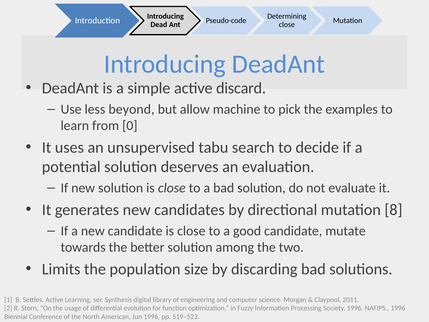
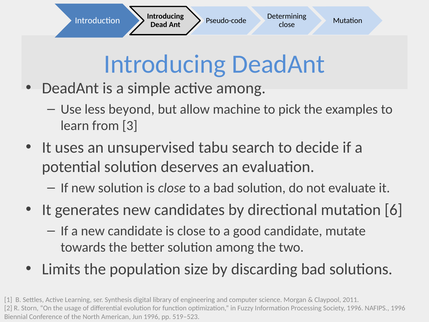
active discard: discard -> among (241, 88)
0: 0 -> 3 (130, 125)
8: 8 -> 6 (393, 210)
